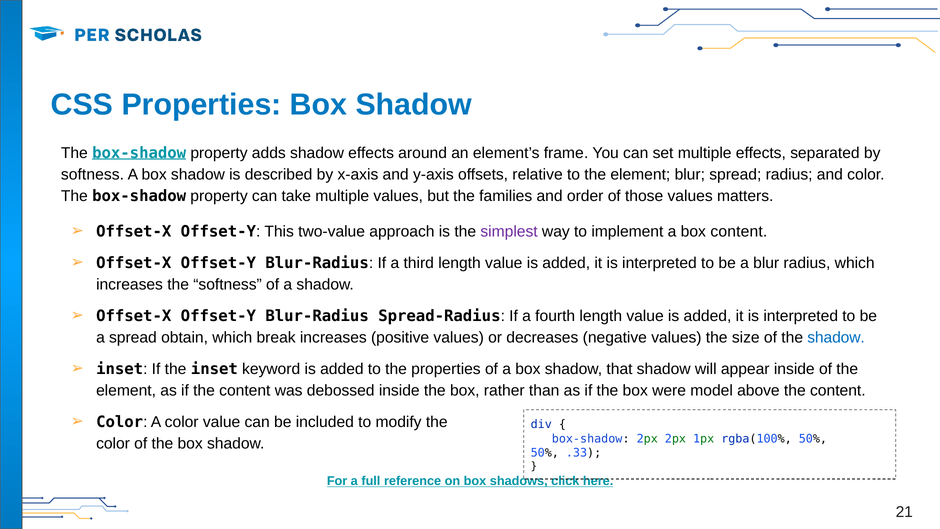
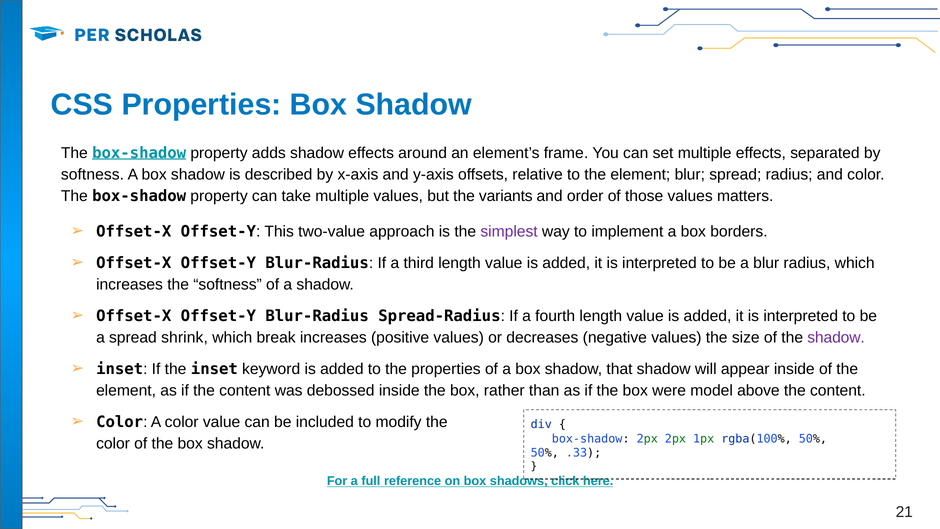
families: families -> variants (506, 196)
box content: content -> borders (739, 232)
obtain: obtain -> shrink (185, 337)
shadow colour: blue -> purple (836, 337)
